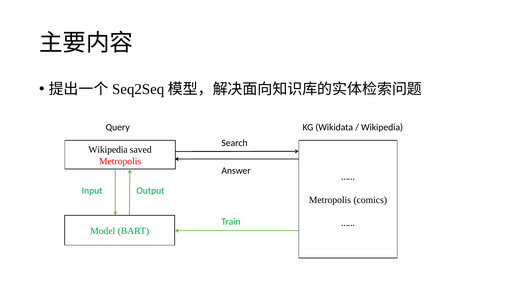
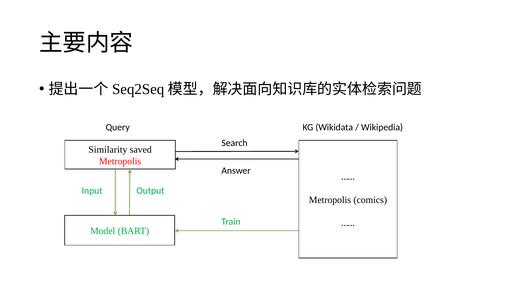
Wikipedia: Wikipedia -> Similarity (108, 149)
